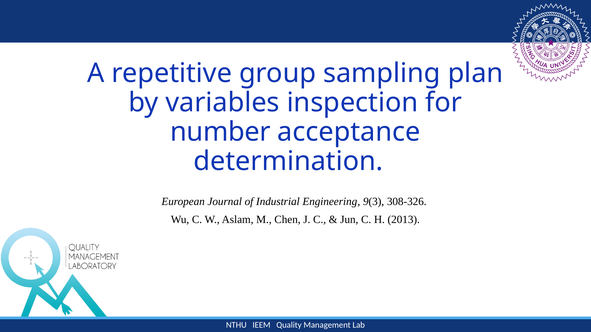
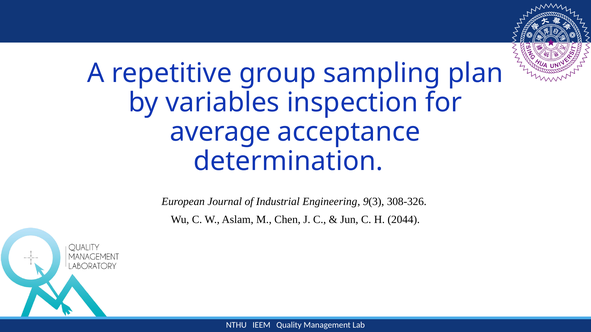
number: number -> average (220, 132)
2013: 2013 -> 2044 (404, 220)
